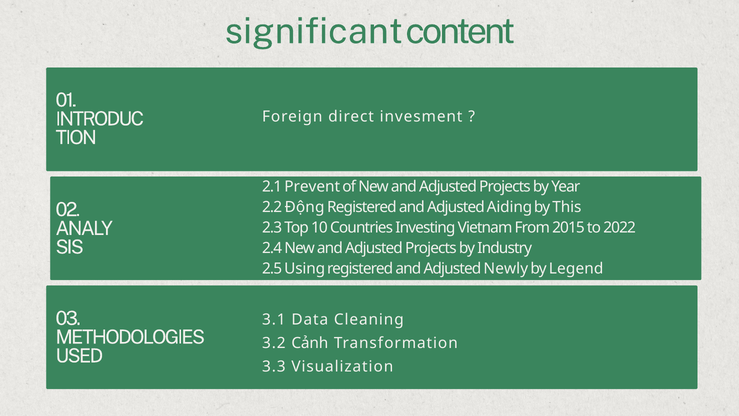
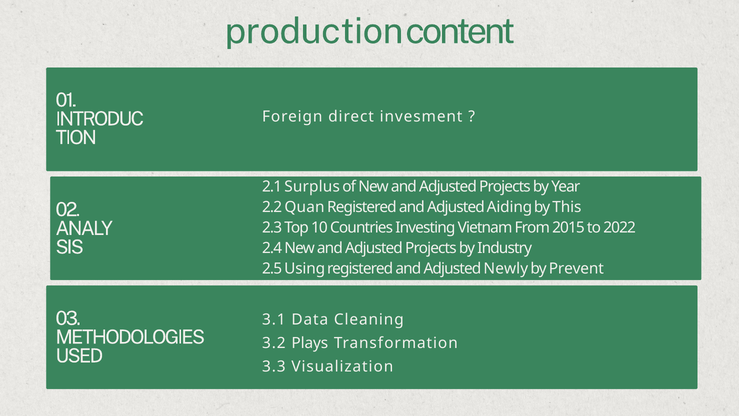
significant: significant -> production (314, 31)
Prevent: Prevent -> Surplus (312, 187)
Động: Động -> Quan (305, 207)
Legend: Legend -> Prevent (576, 269)
Cảnh: Cảnh -> Plays (310, 343)
